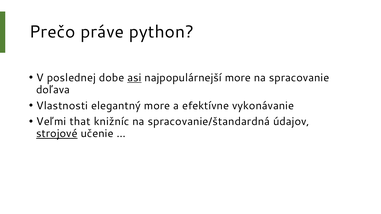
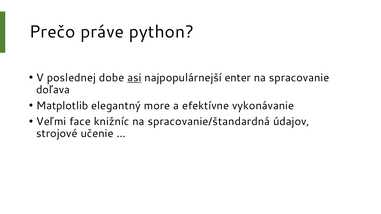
najpopulárnejší more: more -> enter (238, 78)
Vlastnosti: Vlastnosti -> Matplotlib (62, 106)
that: that -> face (80, 122)
strojové underline: present -> none (57, 134)
